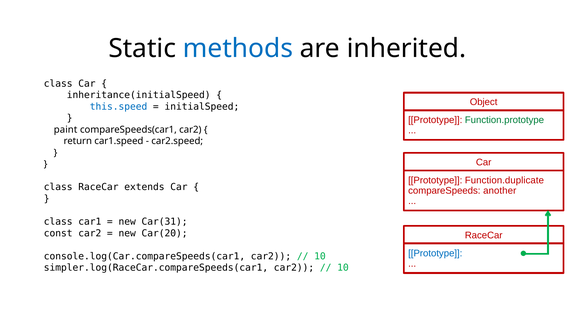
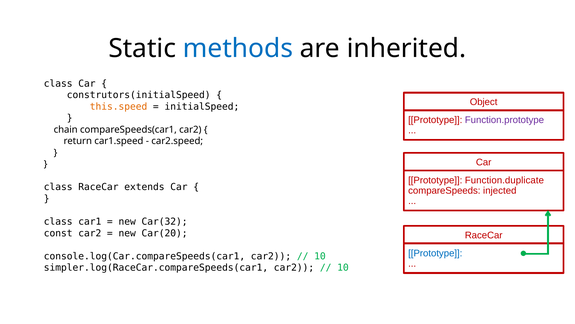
inheritance(initialSpeed: inheritance(initialSpeed -> construtors(initialSpeed (139, 95)
this.speed colour: blue -> orange (119, 106)
Function.prototype colour: green -> purple (504, 120)
paint: paint -> chain (66, 129)
another: another -> injected (500, 190)
Car(31: Car(31 -> Car(32 (165, 221)
